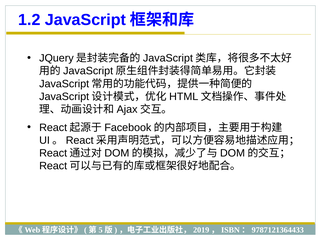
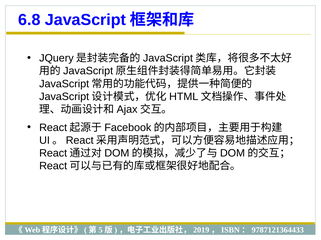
1.2: 1.2 -> 6.8 (29, 20)
